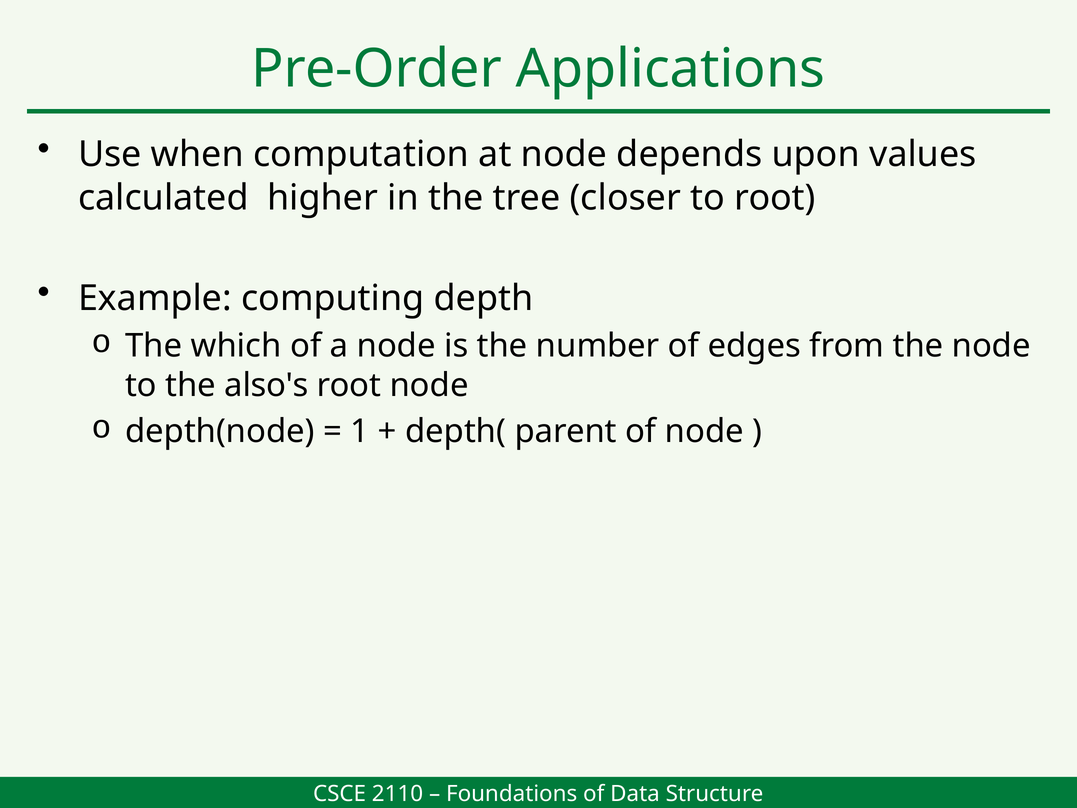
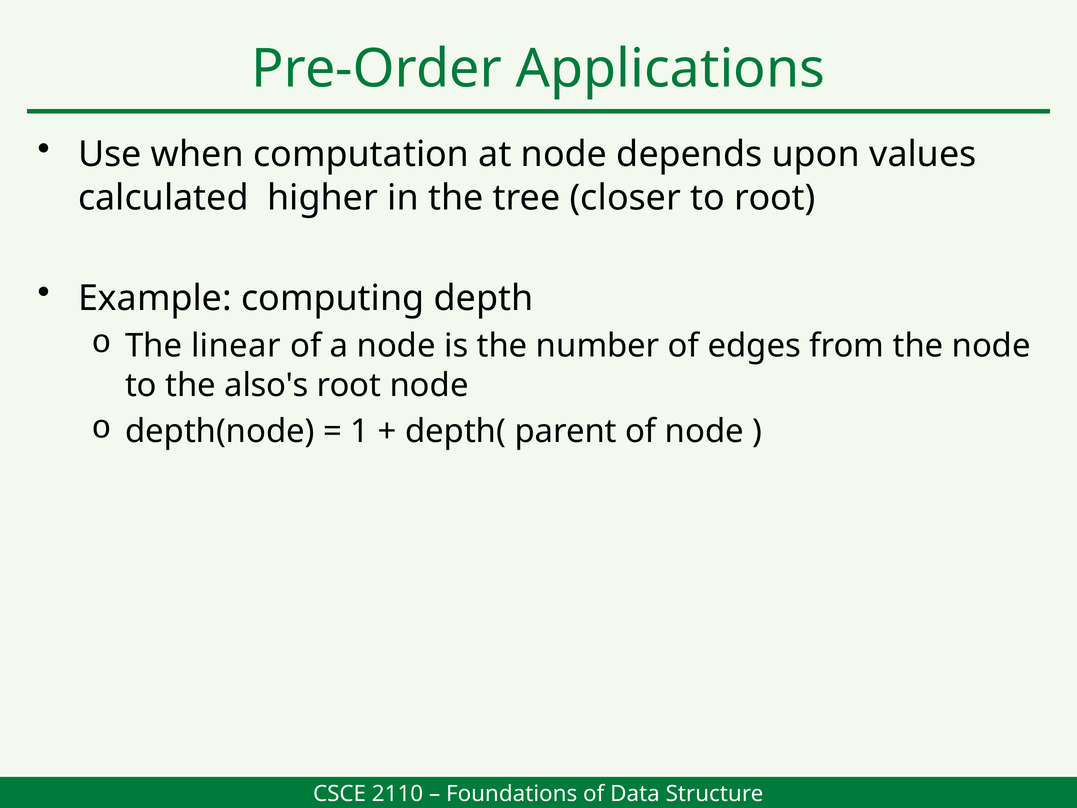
which: which -> linear (236, 346)
